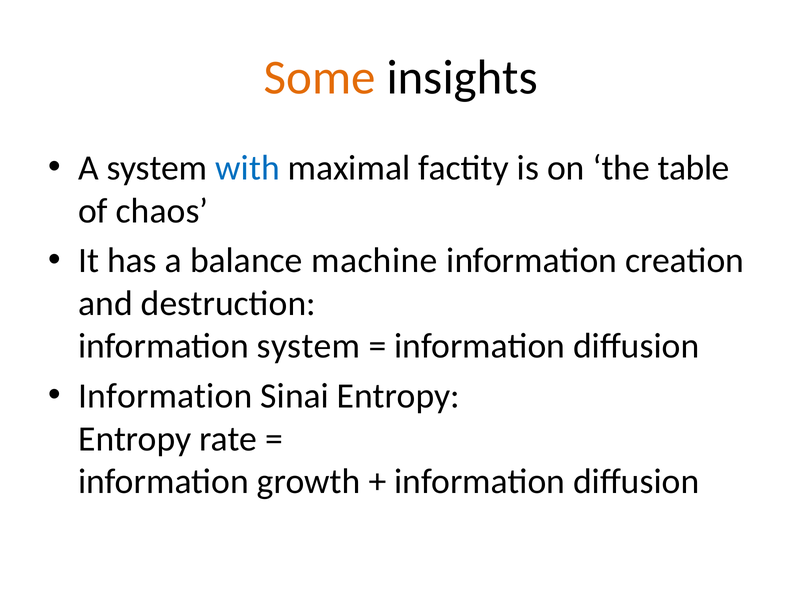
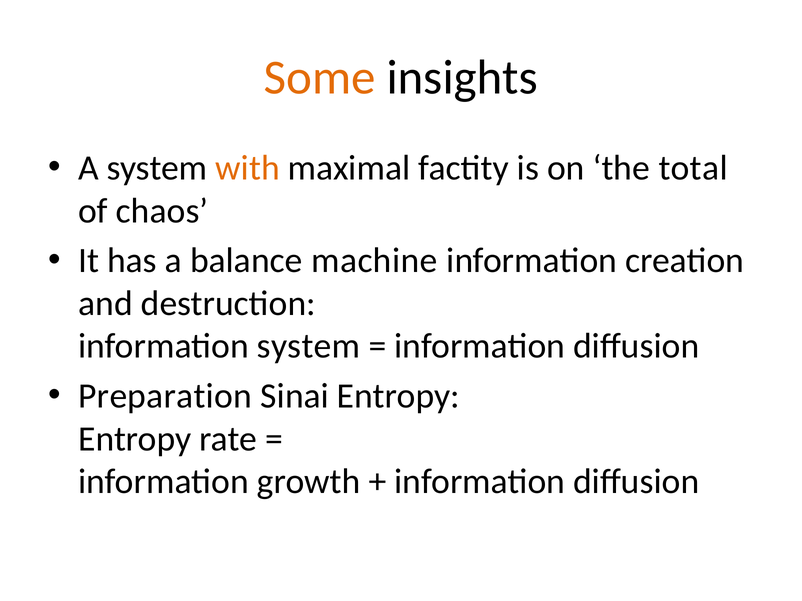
with colour: blue -> orange (248, 168)
table: table -> total (693, 168)
Information: Information -> Preparation (165, 396)
